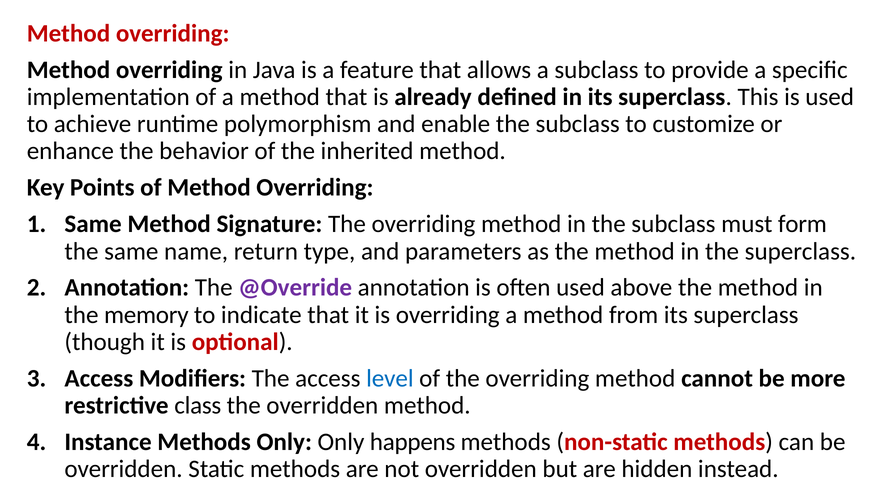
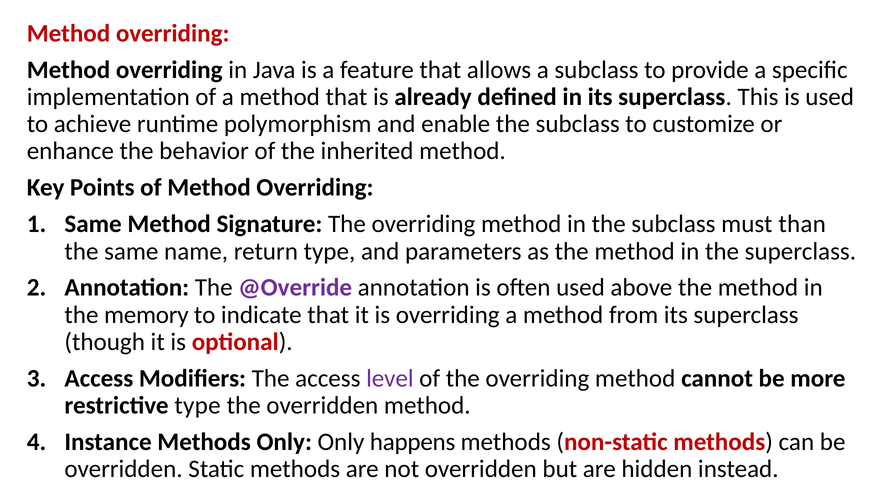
form: form -> than (802, 224)
level colour: blue -> purple (390, 378)
restrictive class: class -> type (198, 405)
